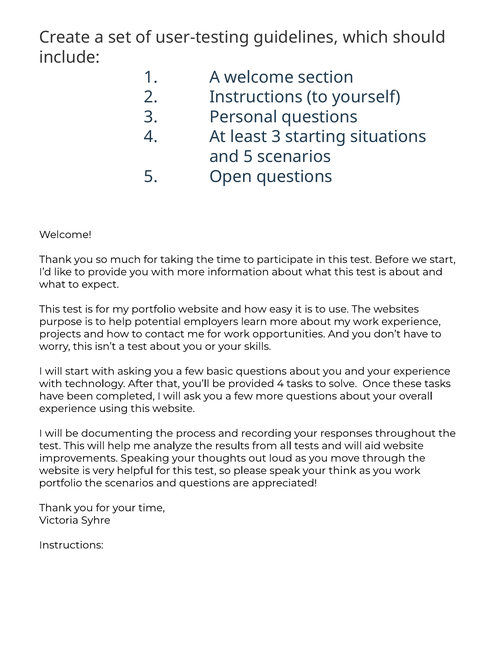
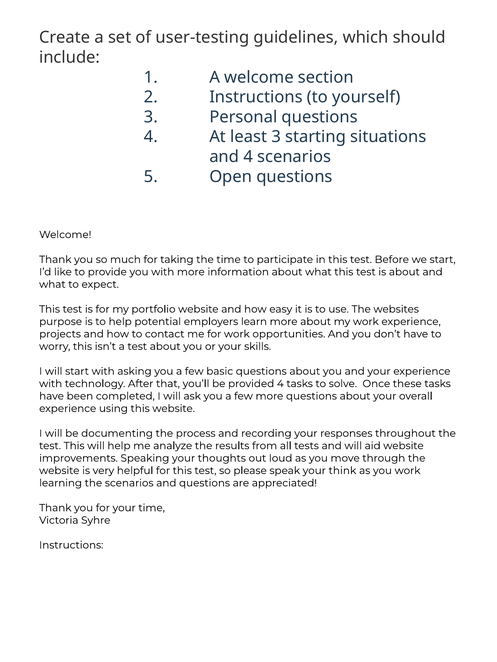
and 5: 5 -> 4 (248, 157)
portfolio: portfolio -> learning (61, 483)
